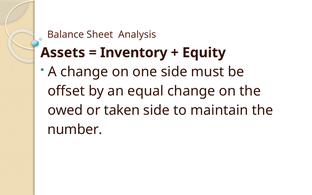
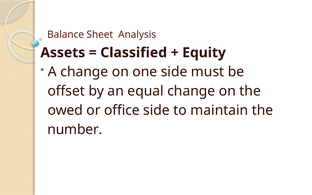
Inventory: Inventory -> Classified (134, 53)
taken: taken -> office (122, 110)
